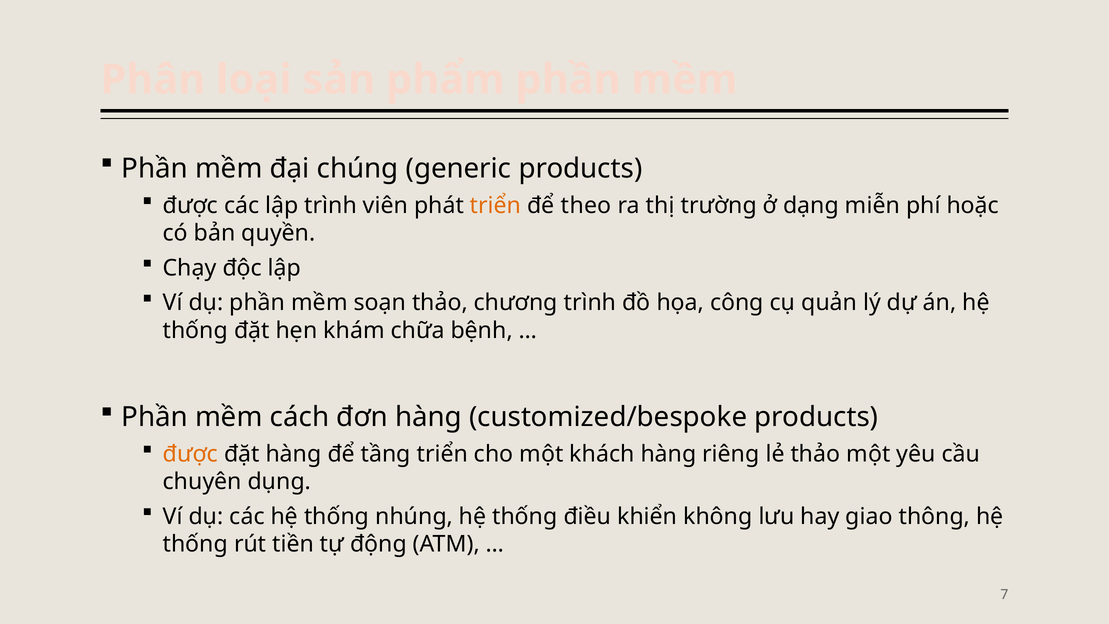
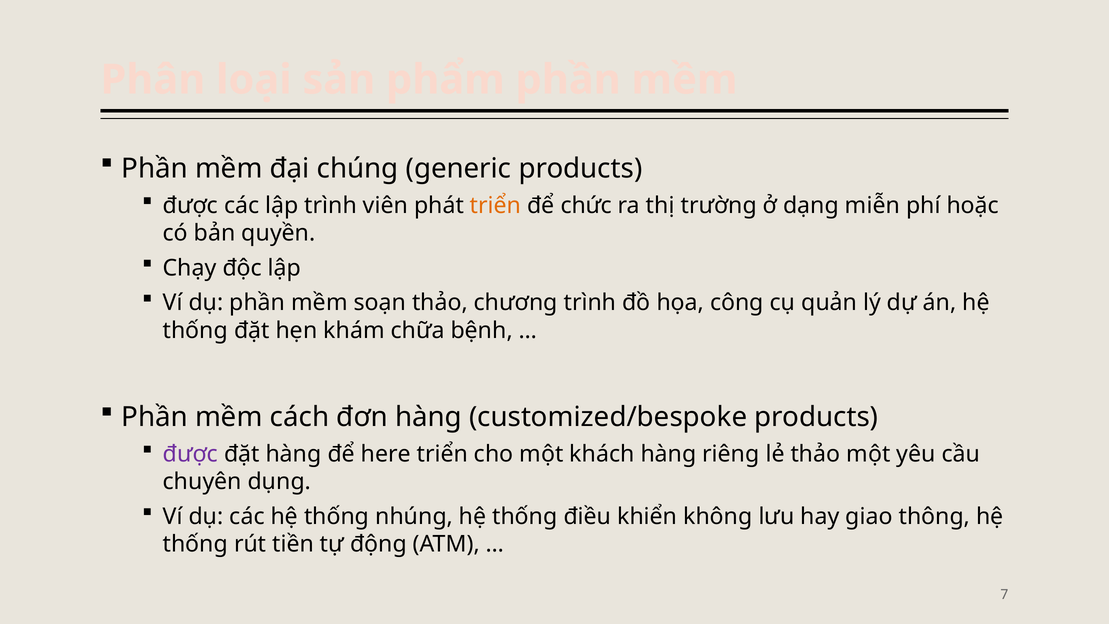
theo: theo -> chức (586, 205)
được colour: orange -> purple (190, 454)
tầng: tầng -> here (386, 454)
